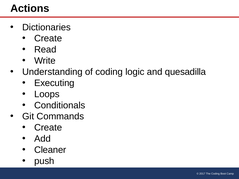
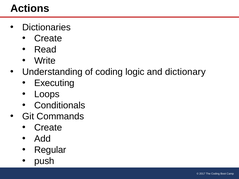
quesadilla: quesadilla -> dictionary (185, 72)
Cleaner: Cleaner -> Regular (50, 150)
